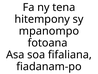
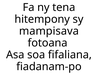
mpanompo: mpanompo -> mampisava (49, 31)
